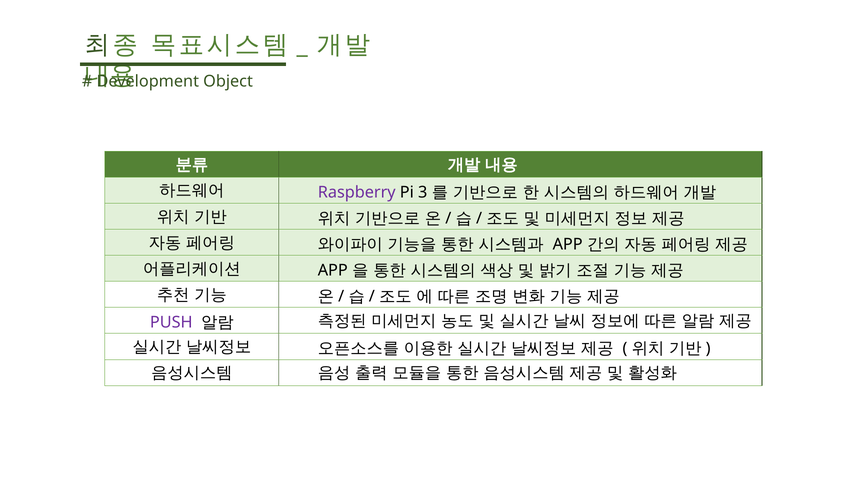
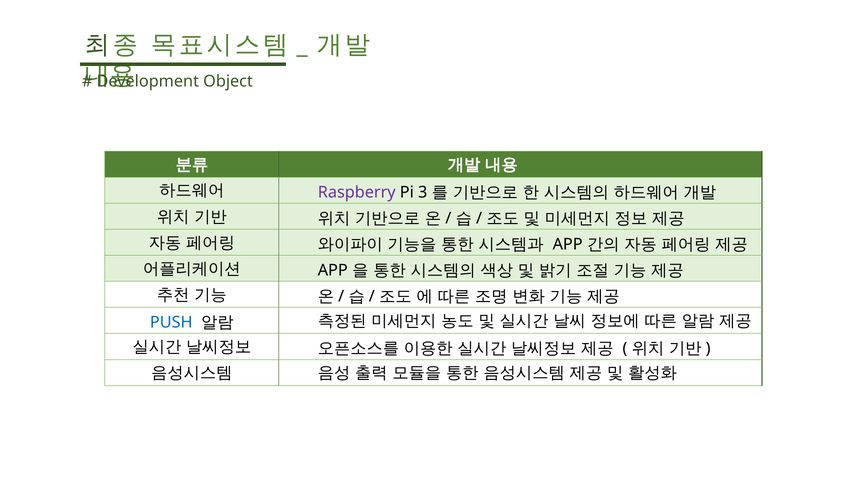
PUSH colour: purple -> blue (171, 322)
